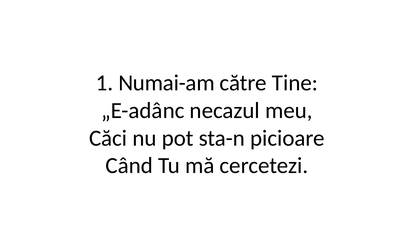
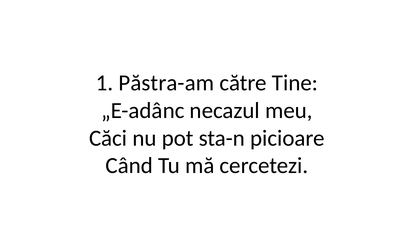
Numai-am: Numai-am -> Păstra-am (166, 83)
